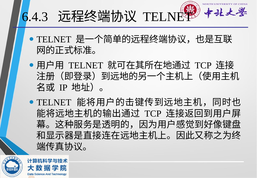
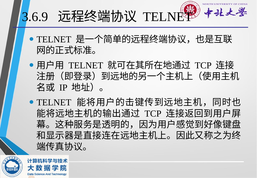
6.4.3: 6.4.3 -> 3.6.9 (35, 17)
